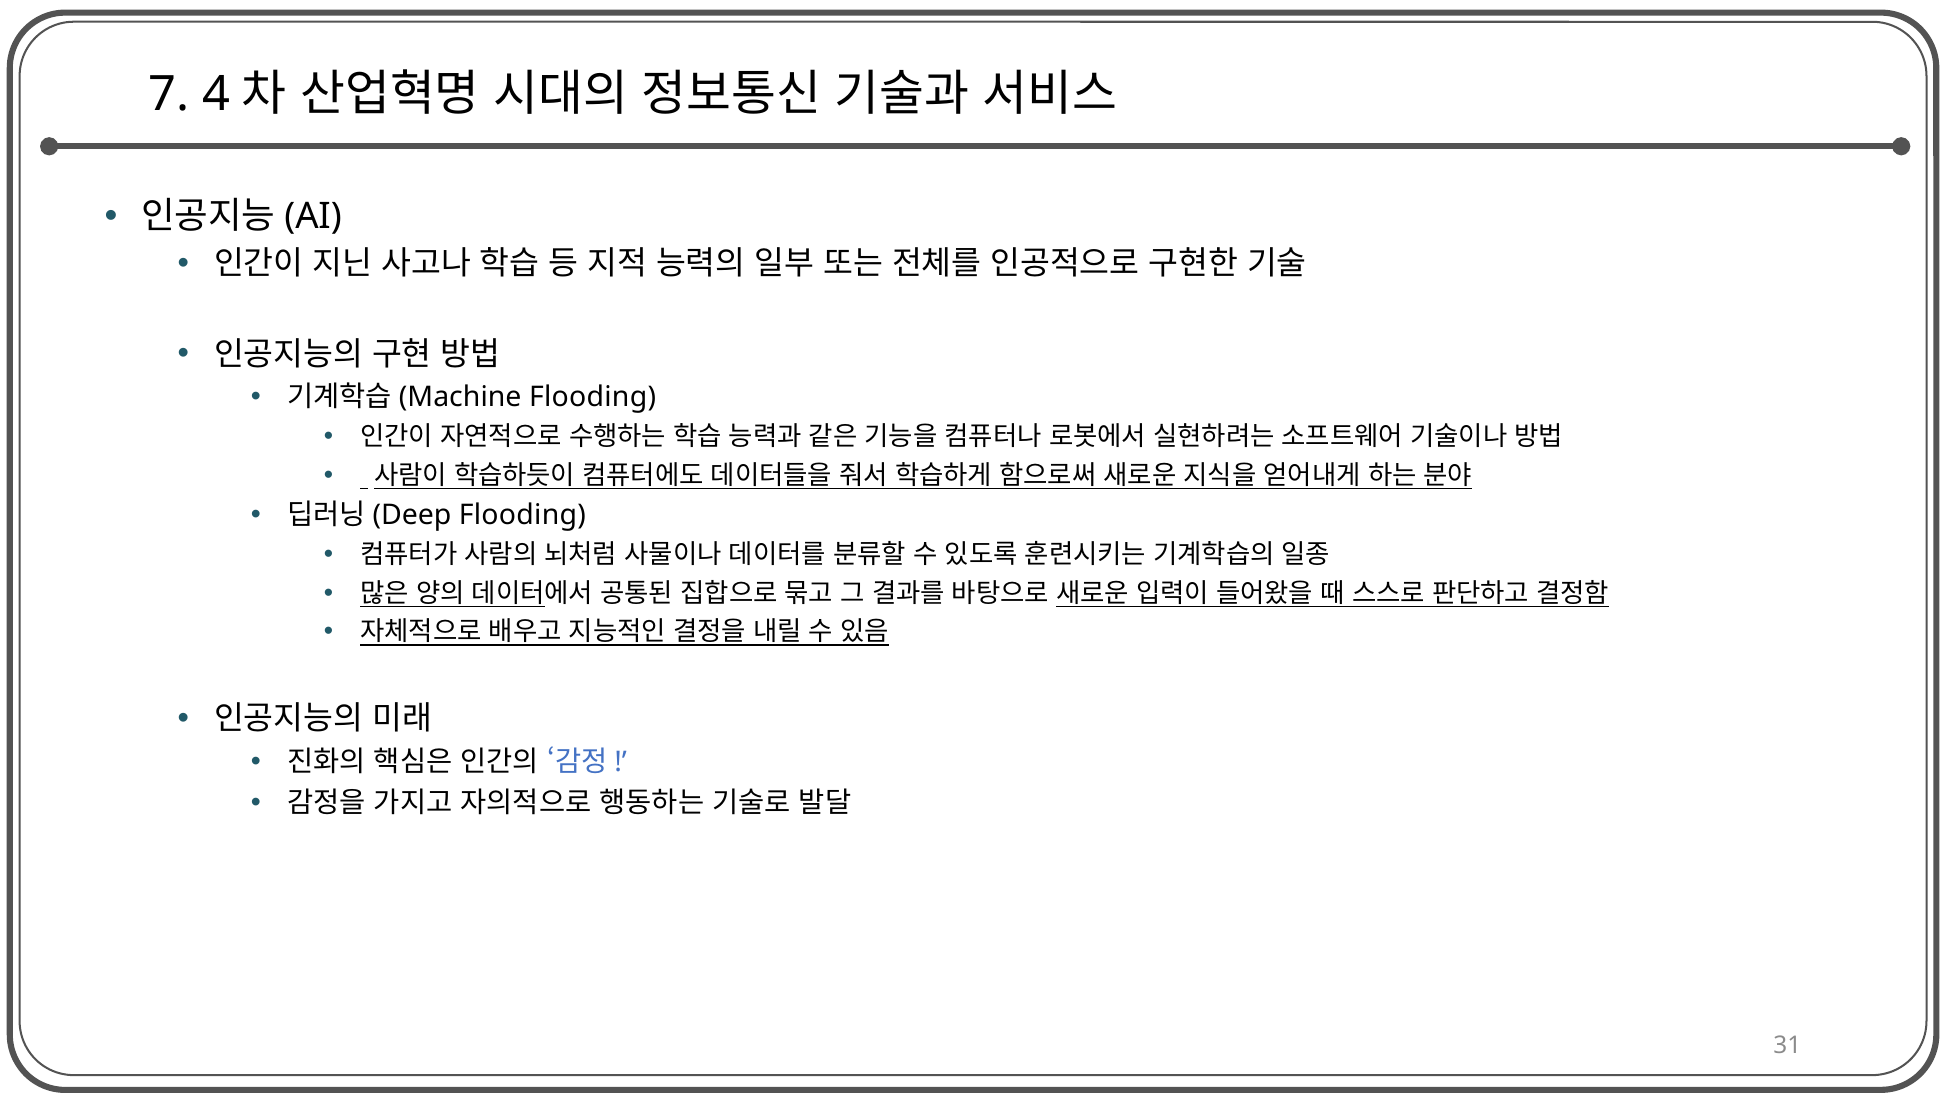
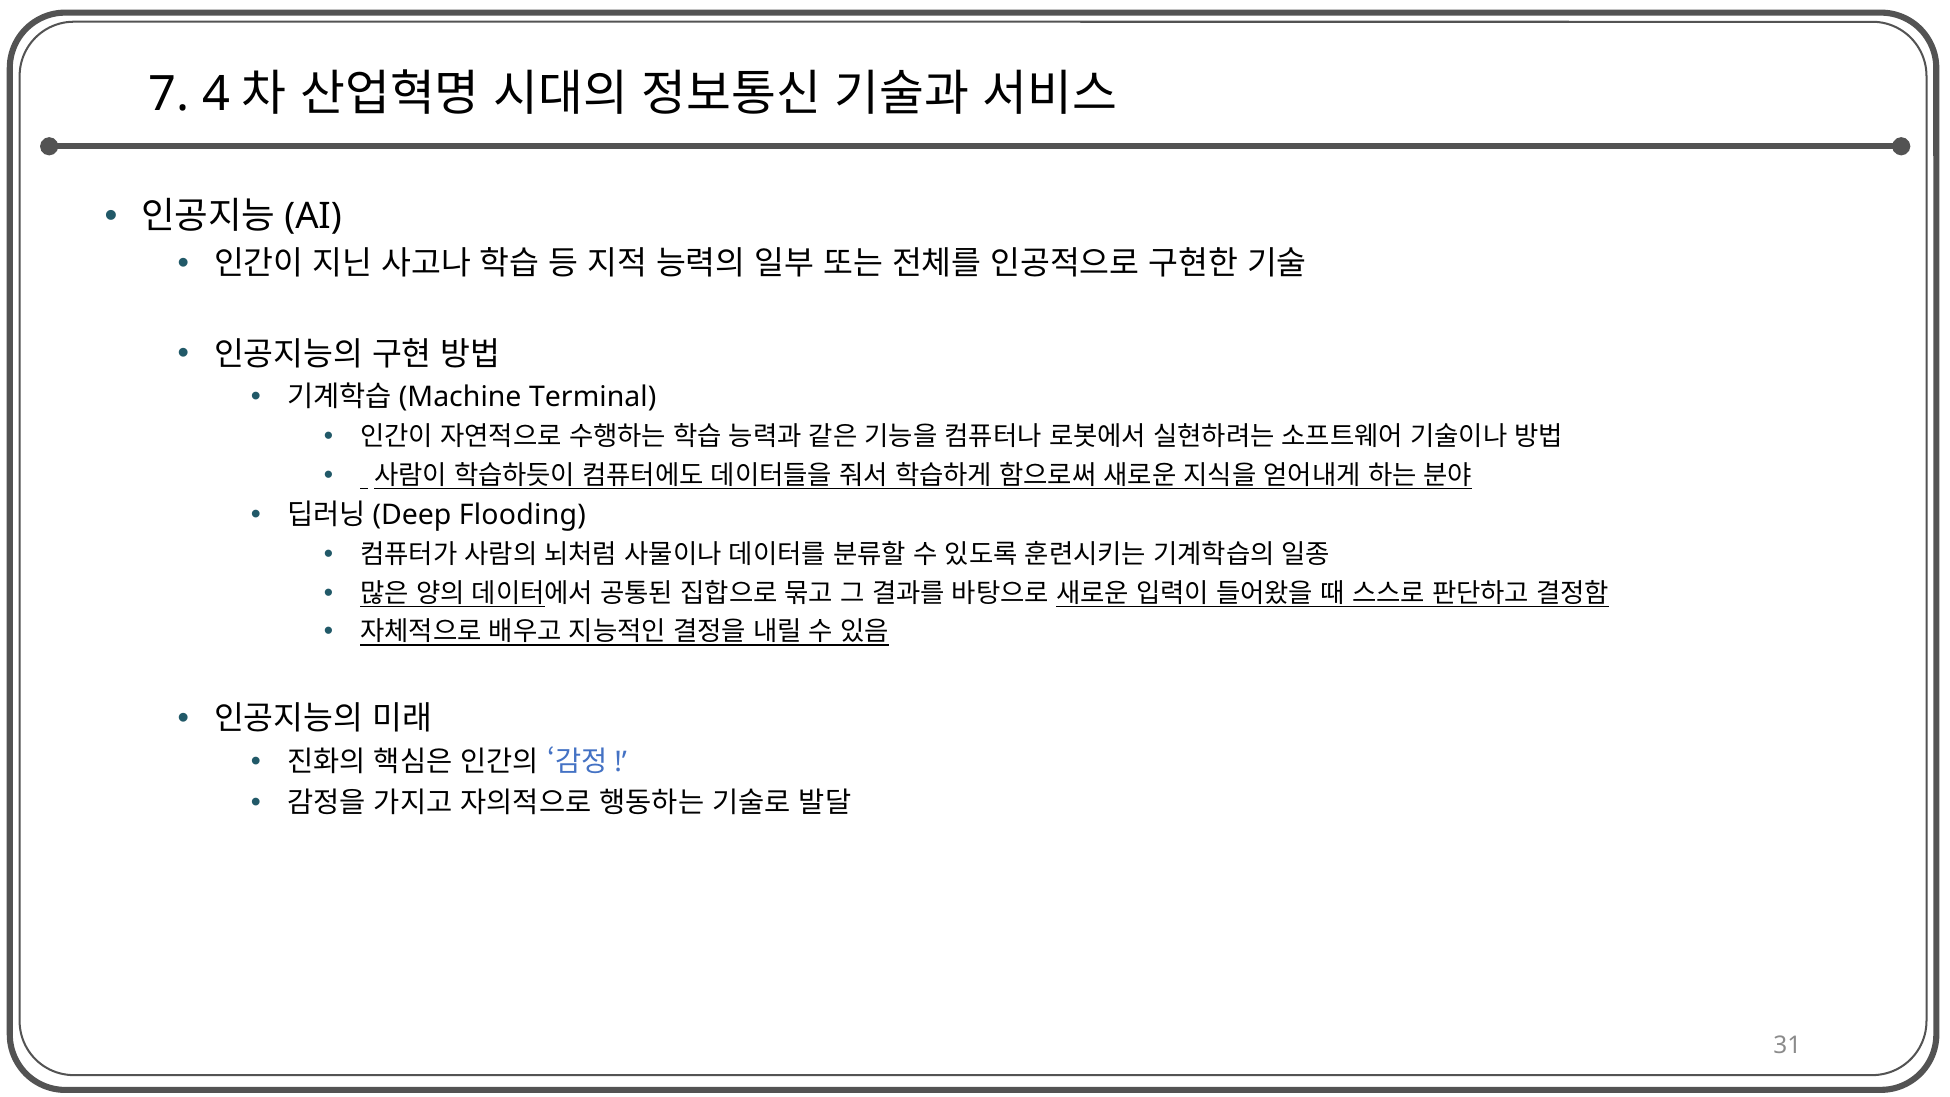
Flooding: Flooding -> Terminal (593, 397)
